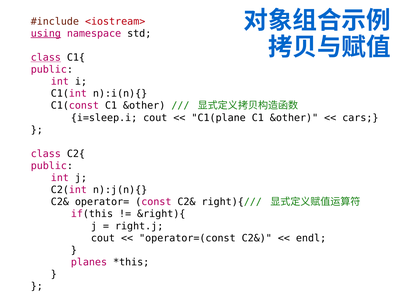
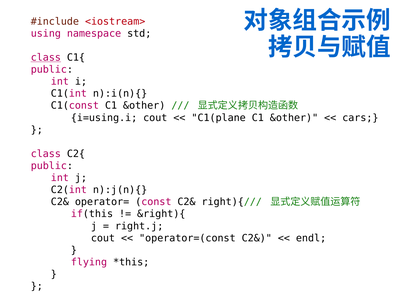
using underline: present -> none (46, 33)
i=sleep.i: i=sleep.i -> i=using.i (104, 118)
planes: planes -> flying (89, 262)
